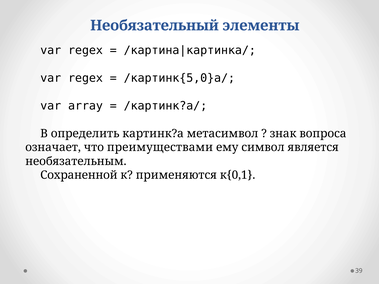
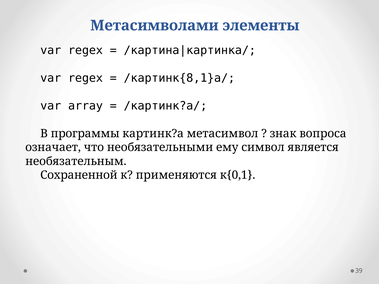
Необязательный: Необязательный -> Метасимволами (154, 26)
/картинк{5,0}а/: /картинк{5,0}а/ -> /картинк{8,1}а/ (179, 78)
определить: определить -> программы (85, 134)
преимуществами: преимуществами -> необязательными (160, 148)
